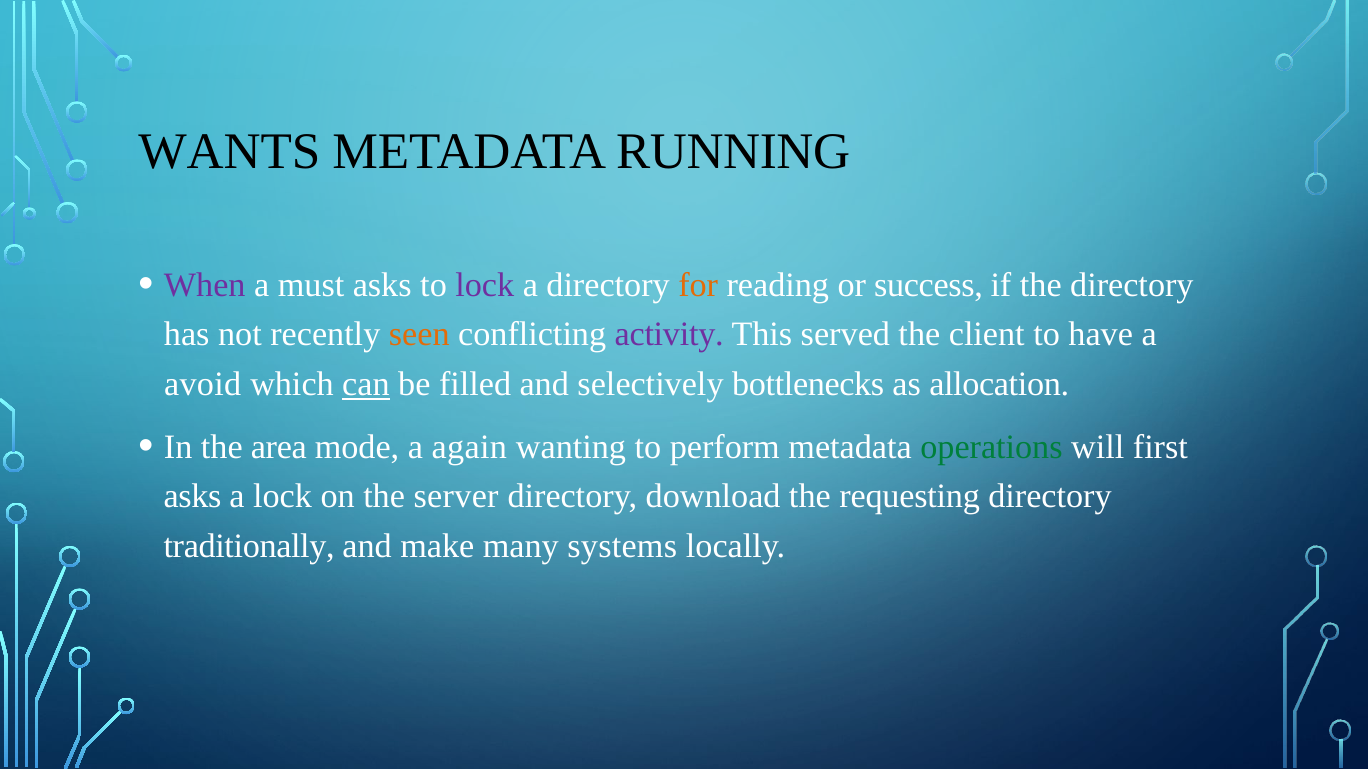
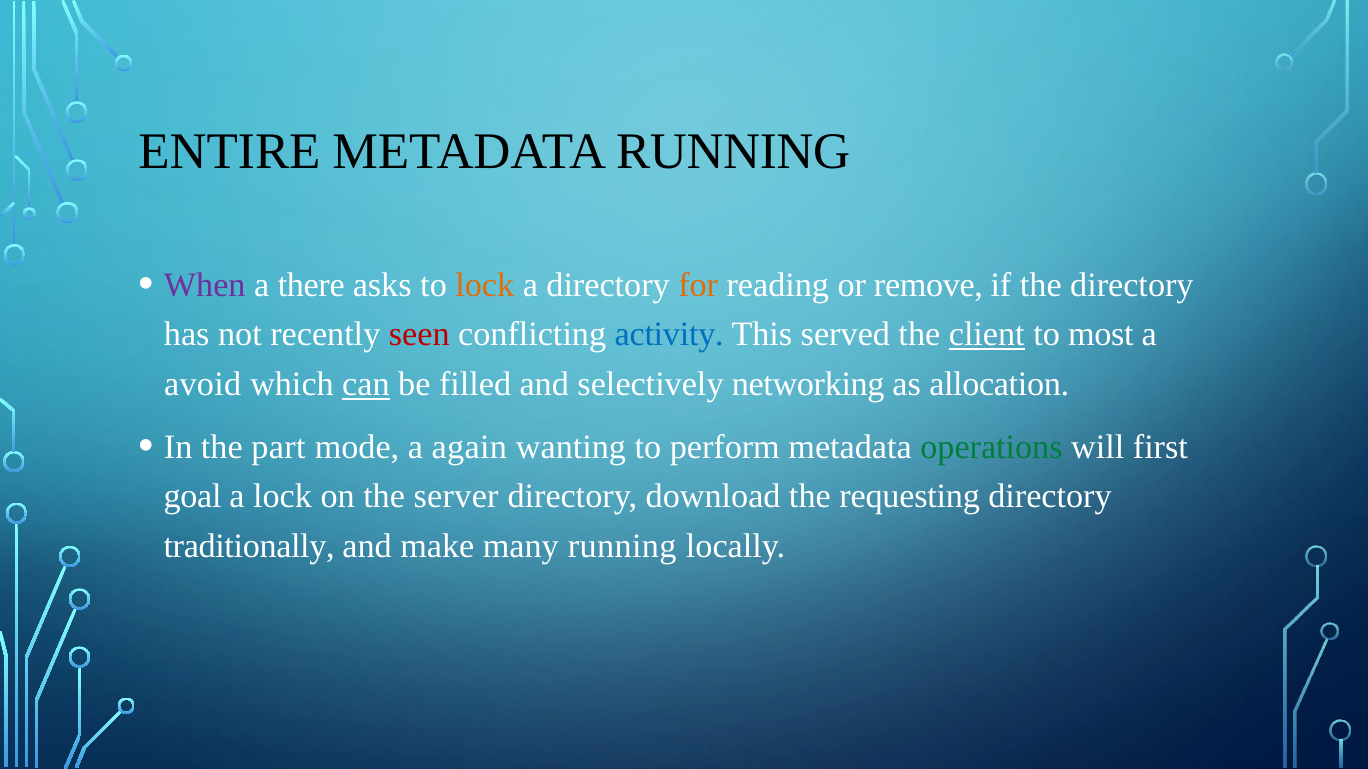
WANTS: WANTS -> ENTIRE (229, 152)
must: must -> there (311, 286)
lock colour: purple -> orange (485, 286)
success: success -> remove (928, 286)
seen colour: orange -> red (419, 335)
activity colour: purple -> blue (669, 335)
client underline: none -> present (987, 335)
have: have -> most (1101, 335)
bottlenecks: bottlenecks -> networking (808, 384)
area: area -> part (278, 448)
asks: asks -> goal (193, 497)
many systems: systems -> running (622, 546)
